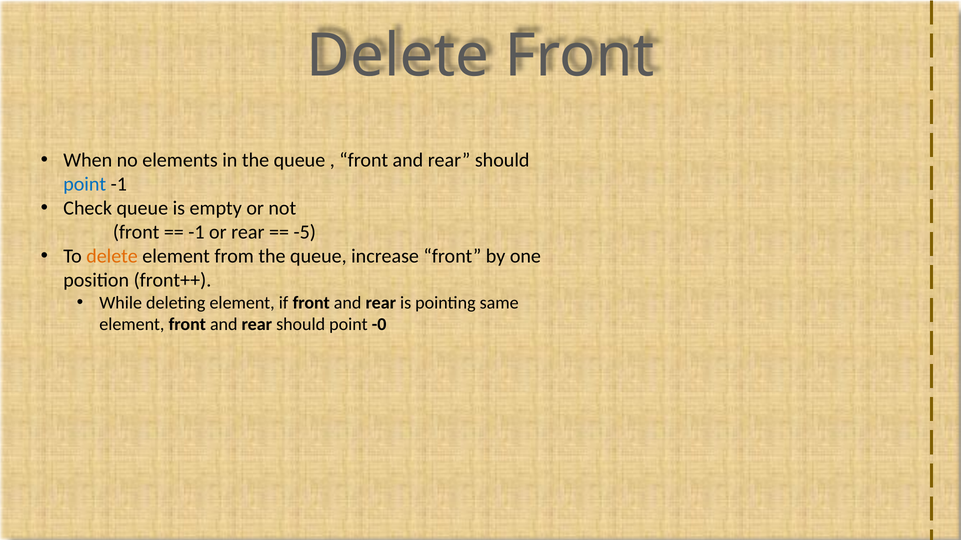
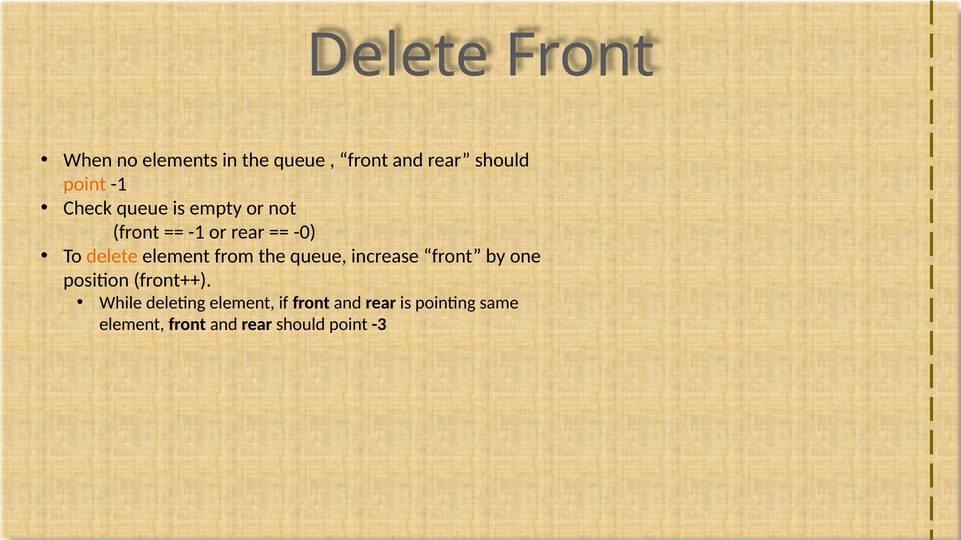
point colour: blue -> orange (85, 184)
-5: -5 -> -0 (305, 232)
-0: -0 -> -3 (379, 325)
